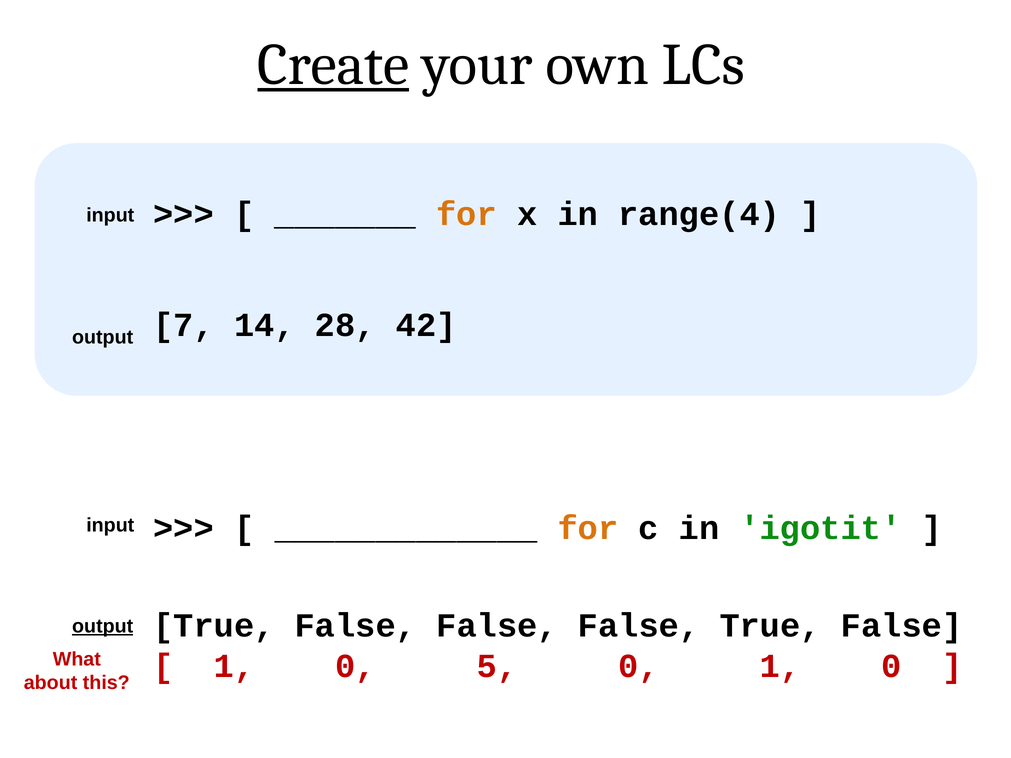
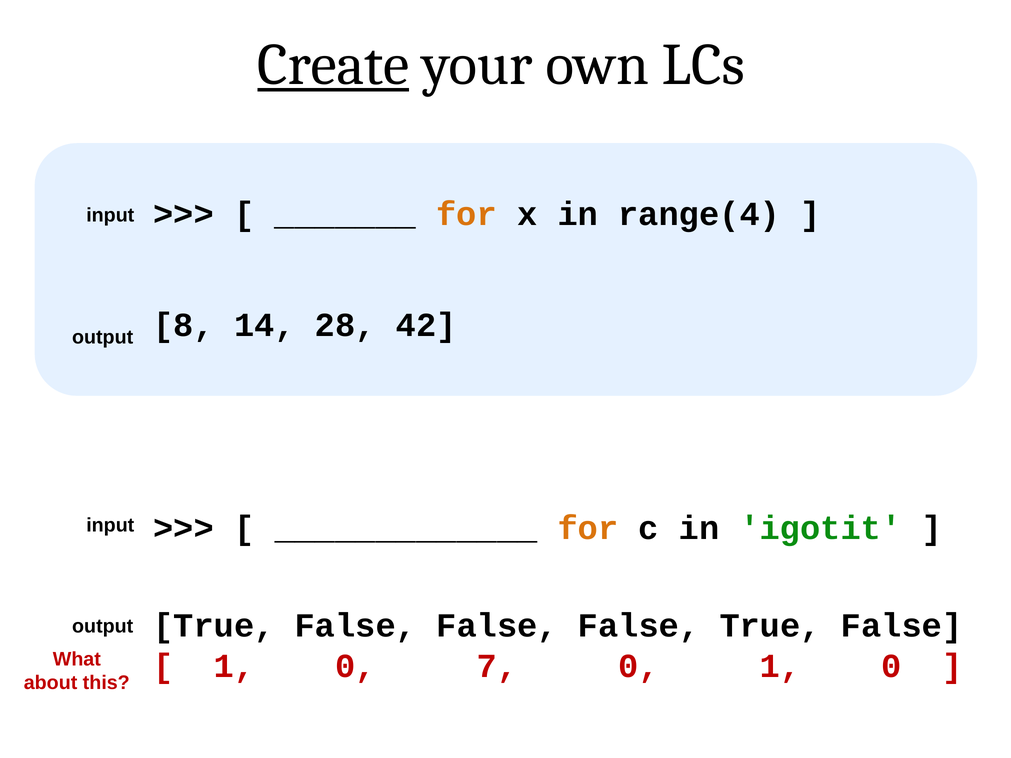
7: 7 -> 8 (184, 325)
output underline: present -> none (103, 627)
5: 5 -> 7 (497, 666)
